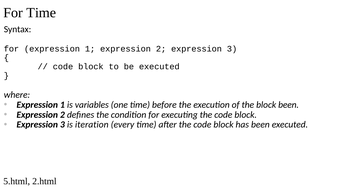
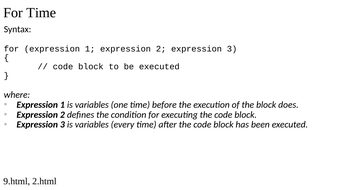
block been: been -> does (288, 105)
3 is iteration: iteration -> variables (92, 125)
5.html: 5.html -> 9.html (17, 181)
